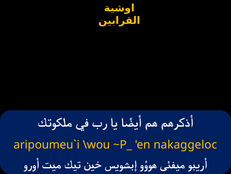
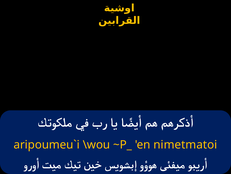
nakaggeloc: nakaggeloc -> nimetmatoi (185, 144)
